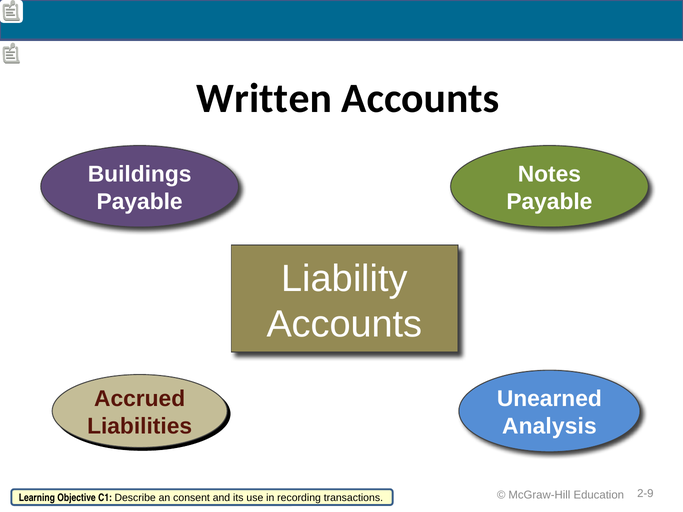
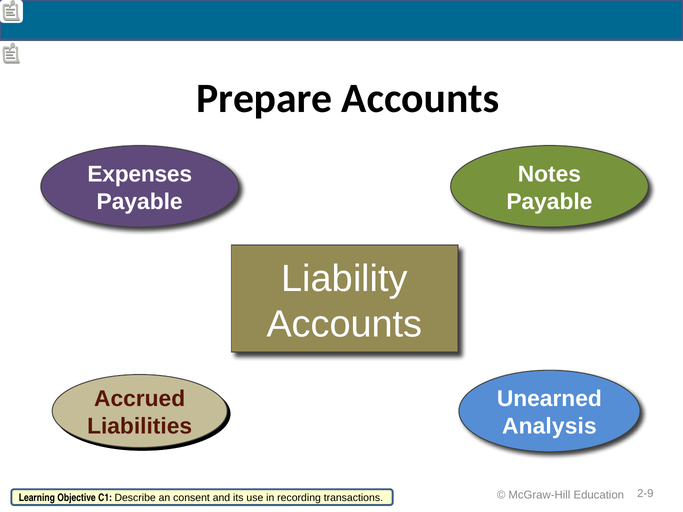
Written: Written -> Prepare (264, 99)
Buildings: Buildings -> Expenses (140, 174)
